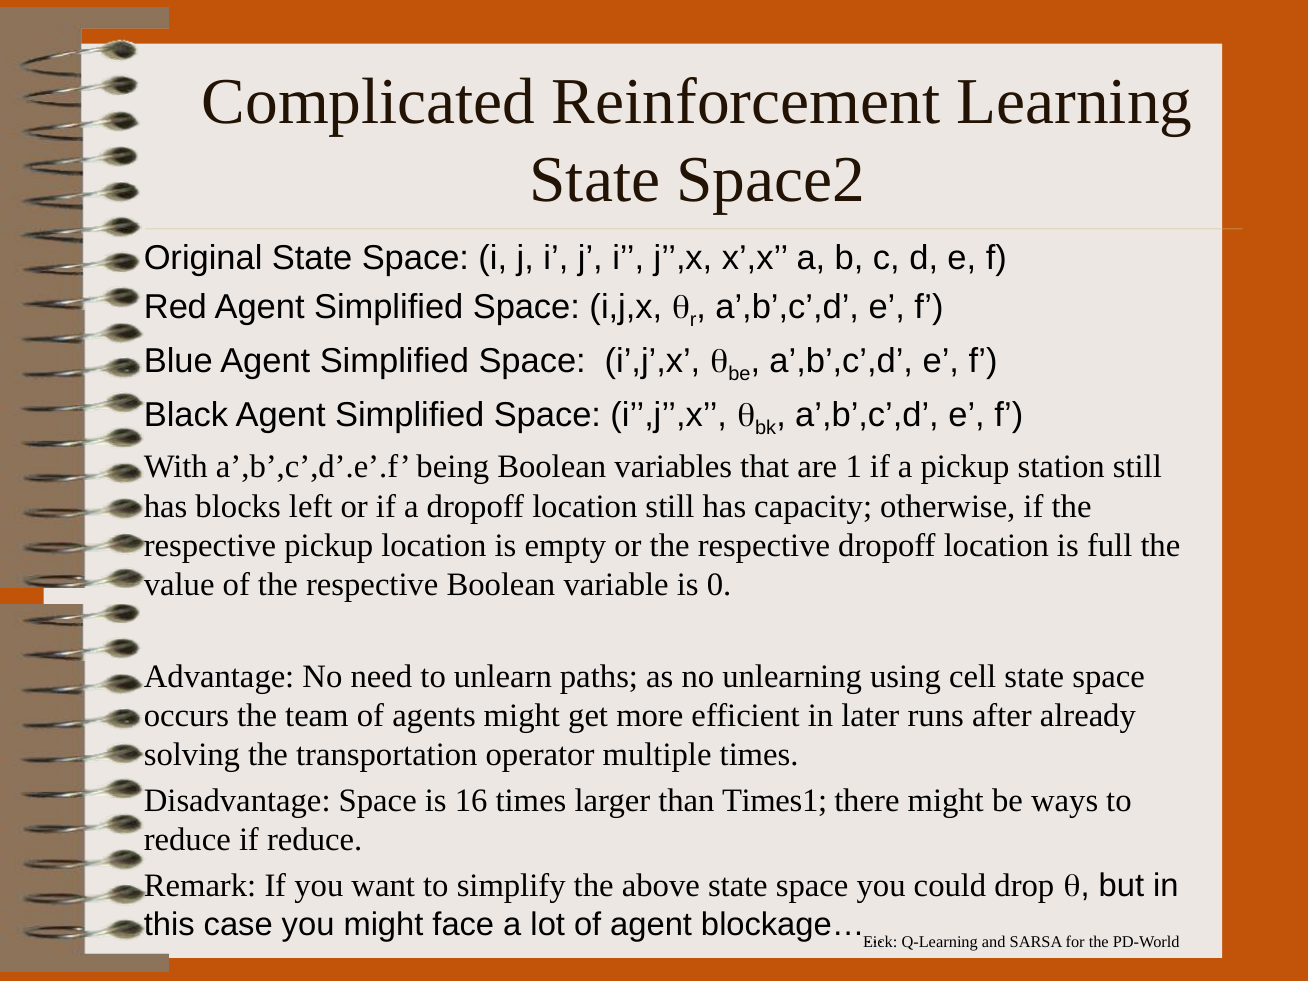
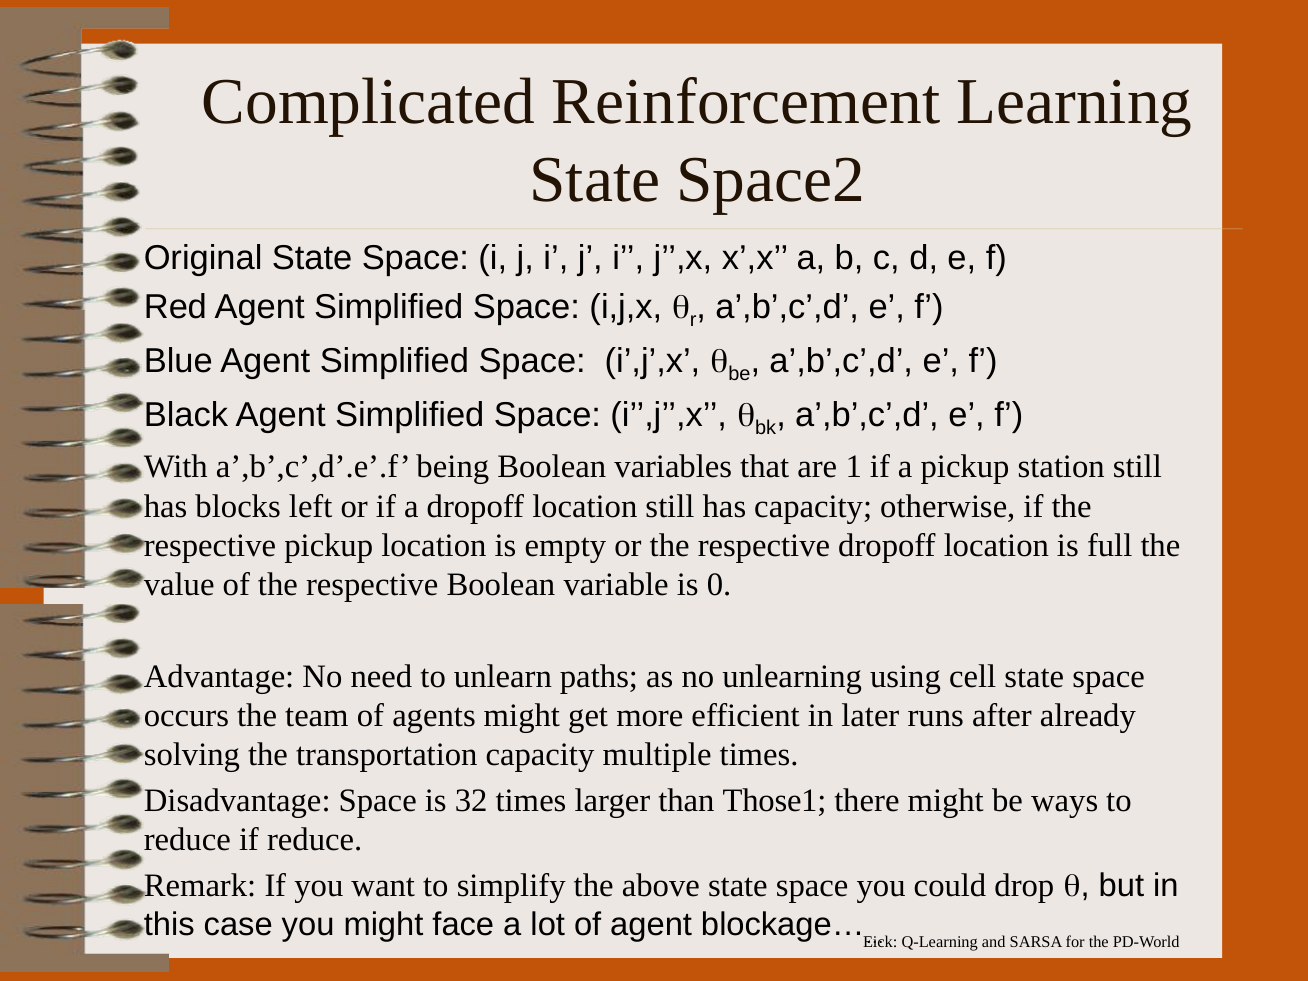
transportation operator: operator -> capacity (540, 755)
16: 16 -> 32 (471, 801)
Times1: Times1 -> Those1 (775, 801)
